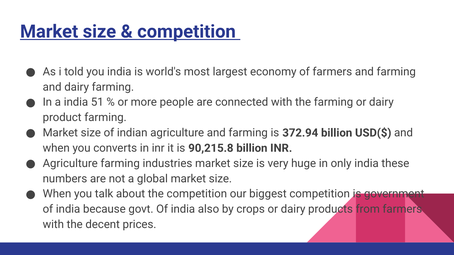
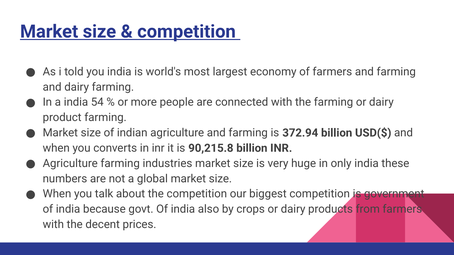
51: 51 -> 54 (97, 102)
